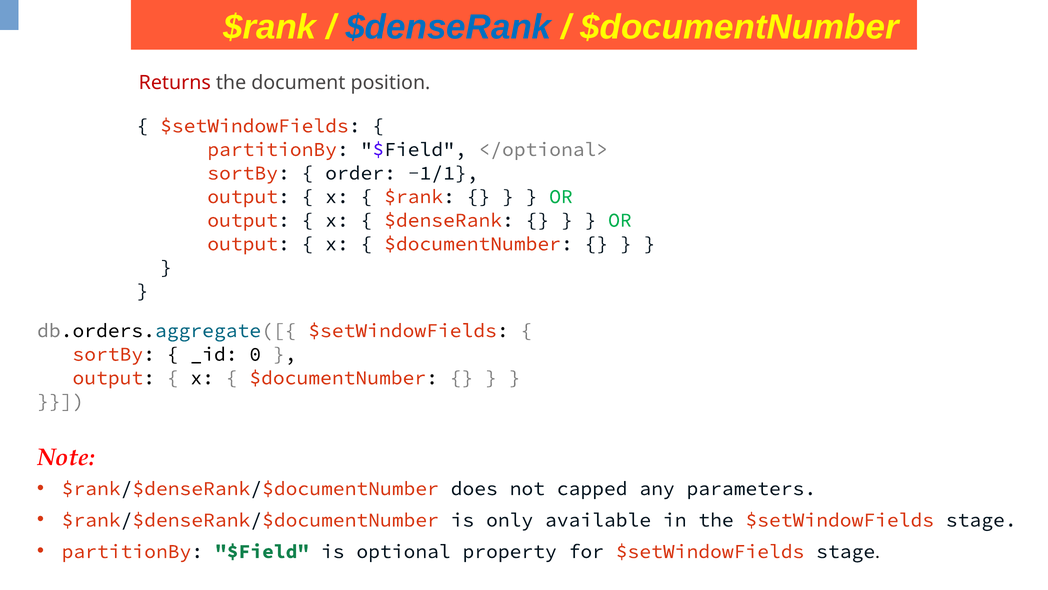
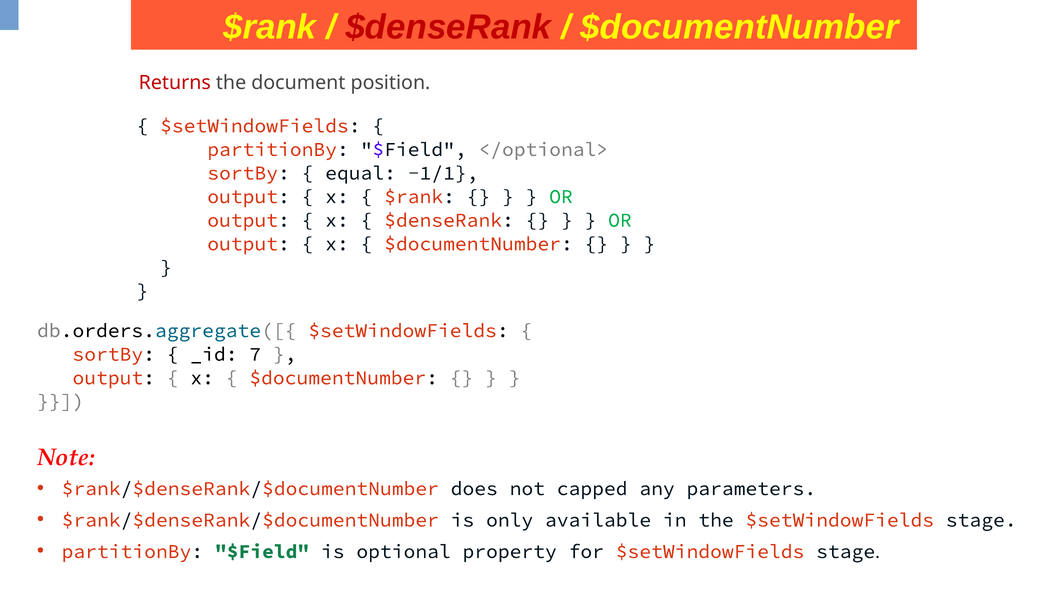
$denseRank colour: blue -> red (448, 27)
order: order -> equal (361, 173)
0: 0 -> 7 (255, 354)
